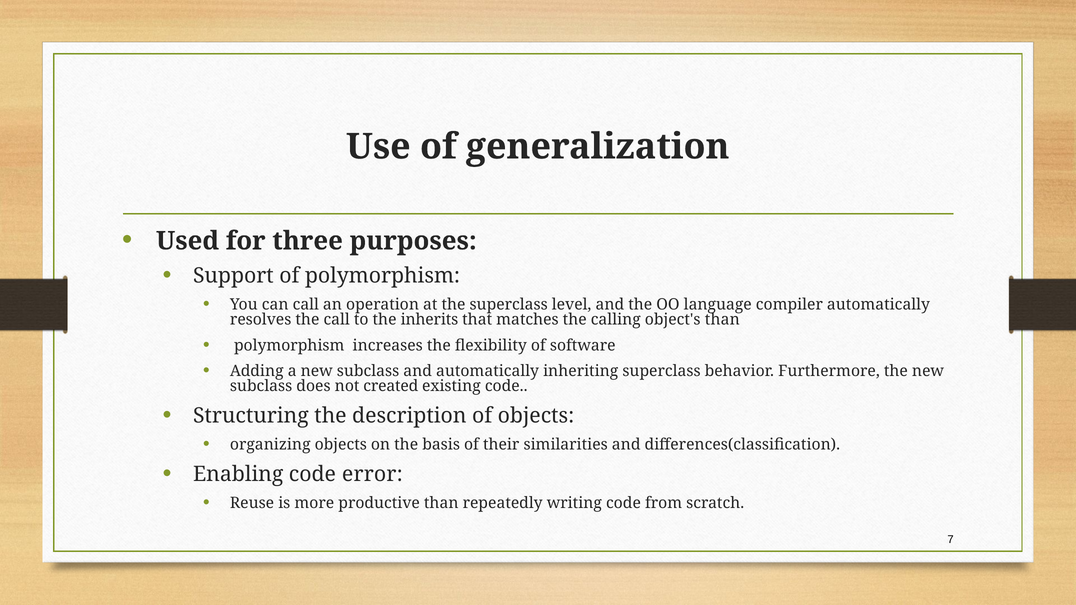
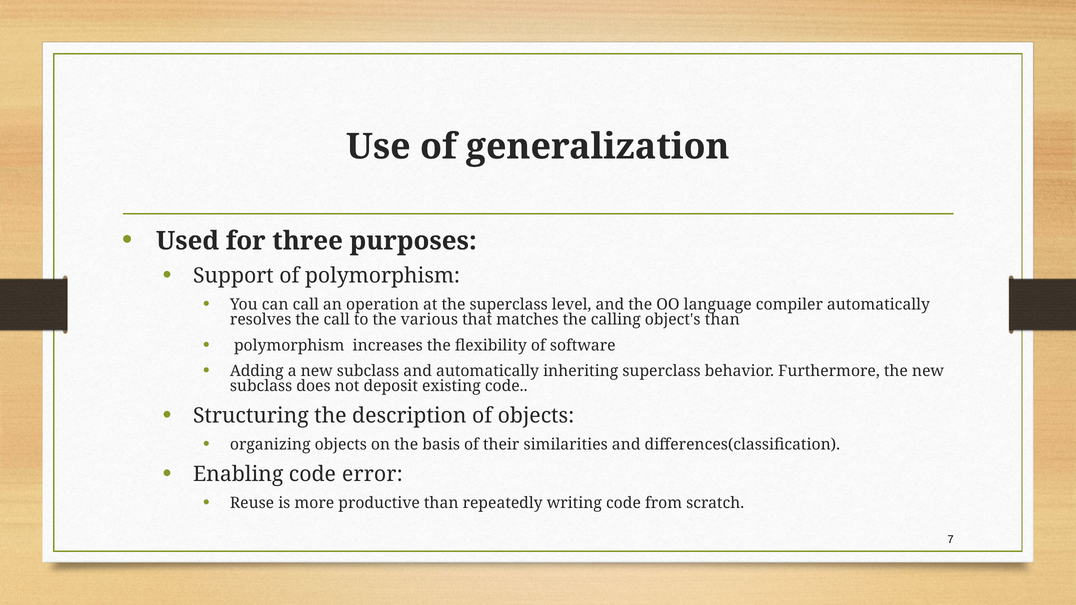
inherits: inherits -> various (429, 320)
created: created -> deposit (391, 386)
